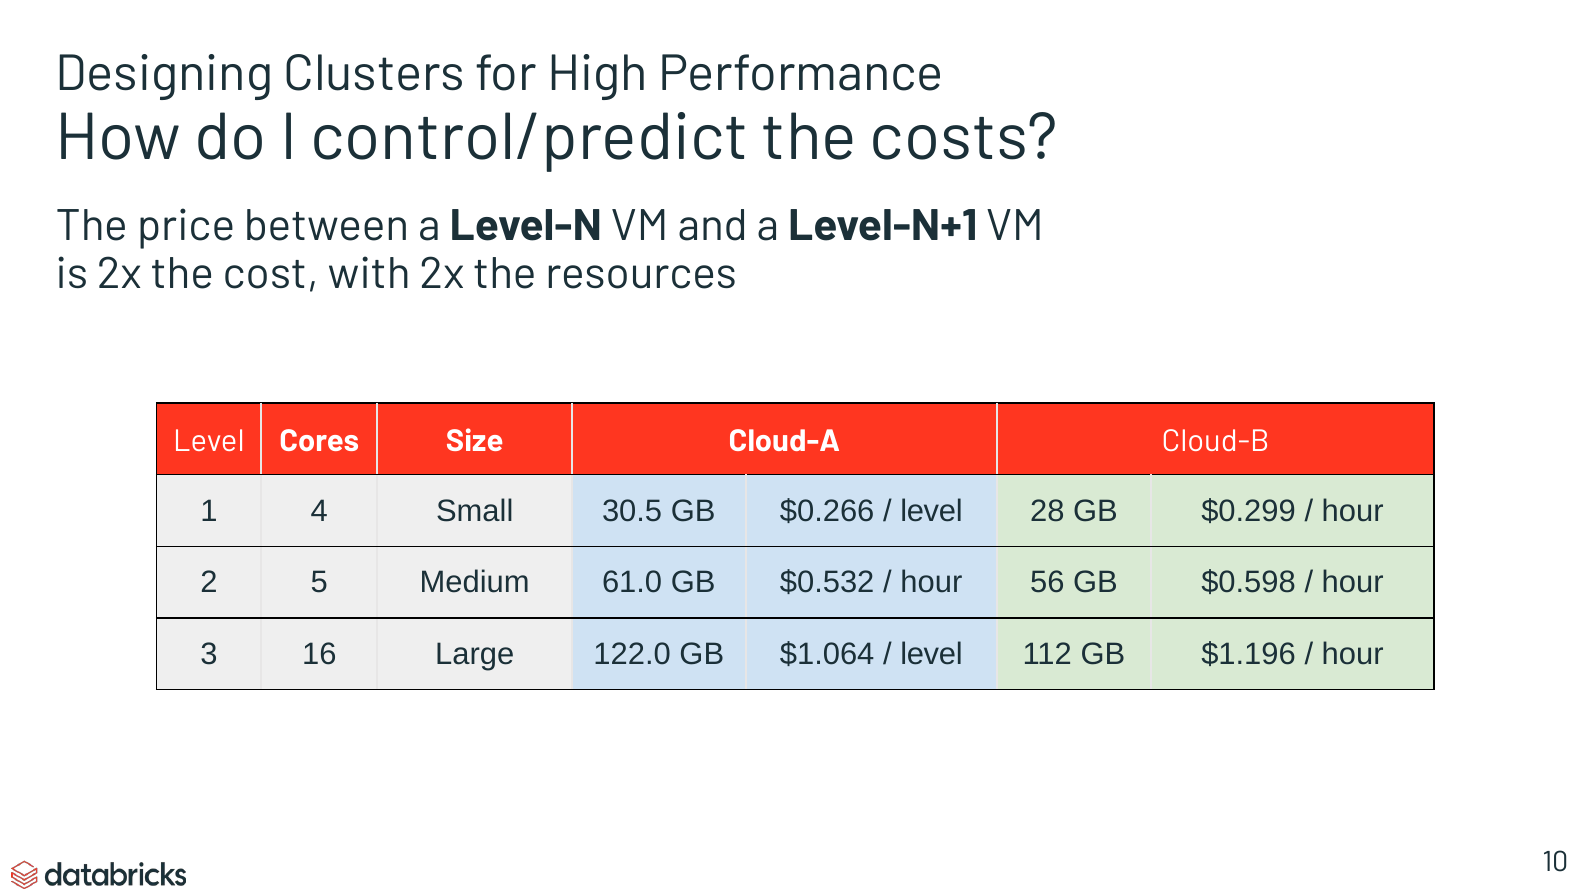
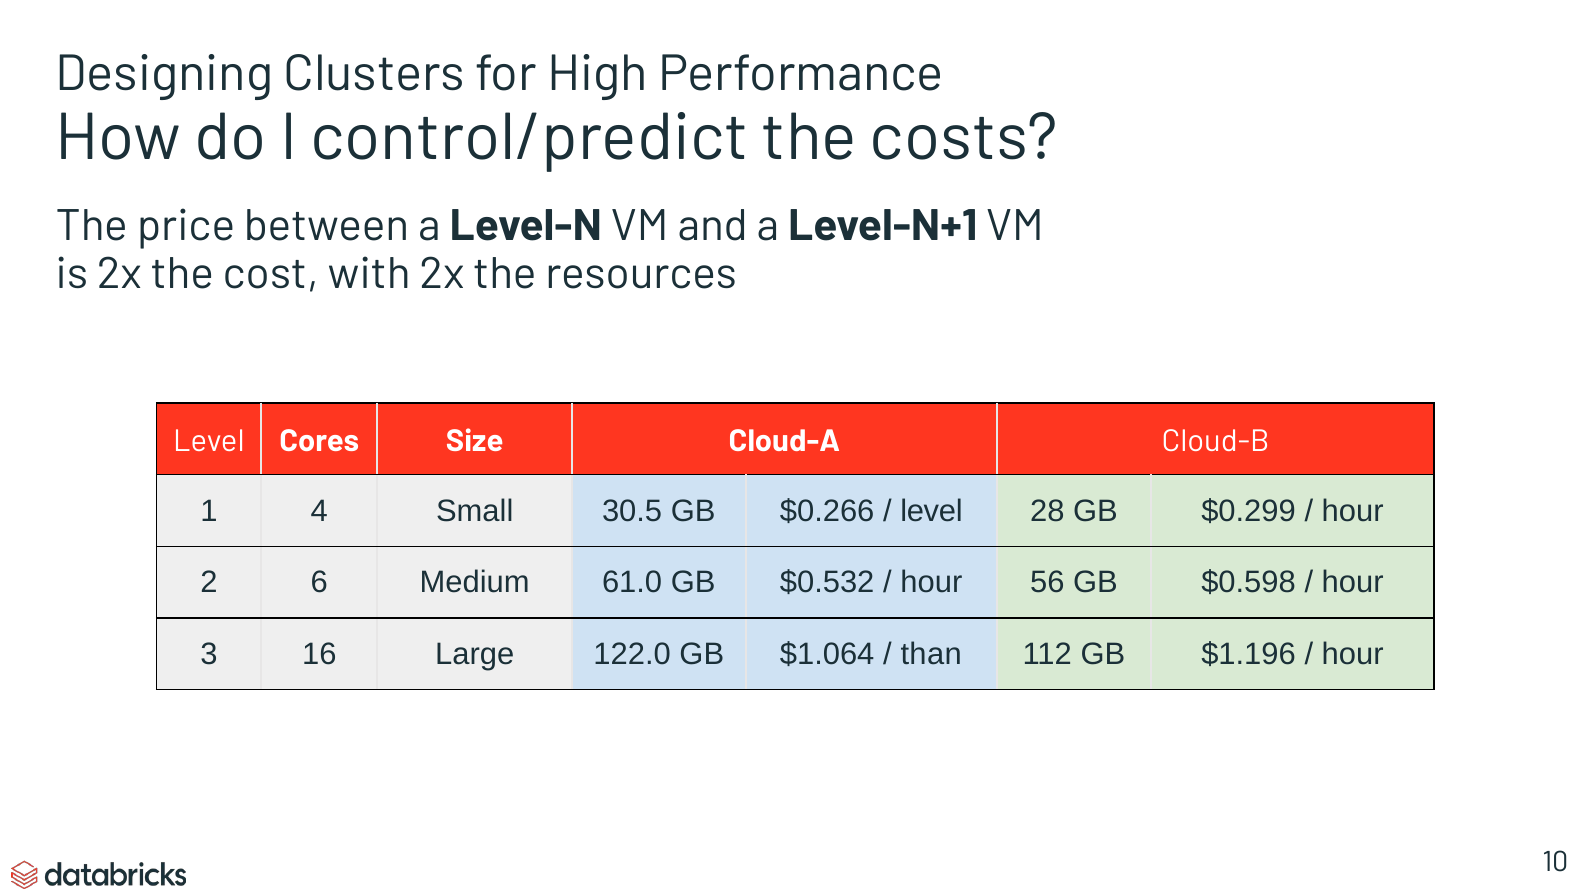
5: 5 -> 6 (319, 583)
level: level -> than (931, 654)
